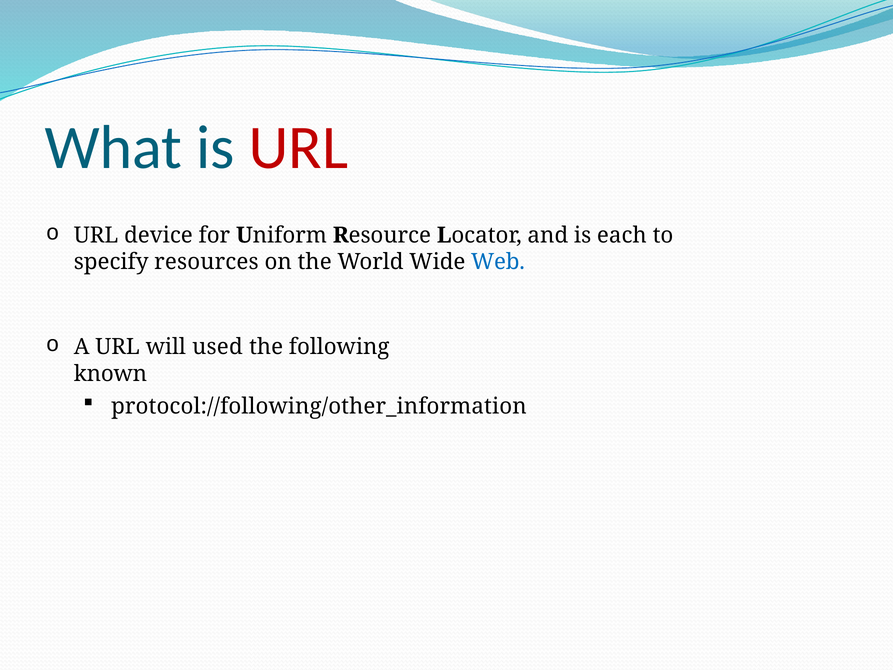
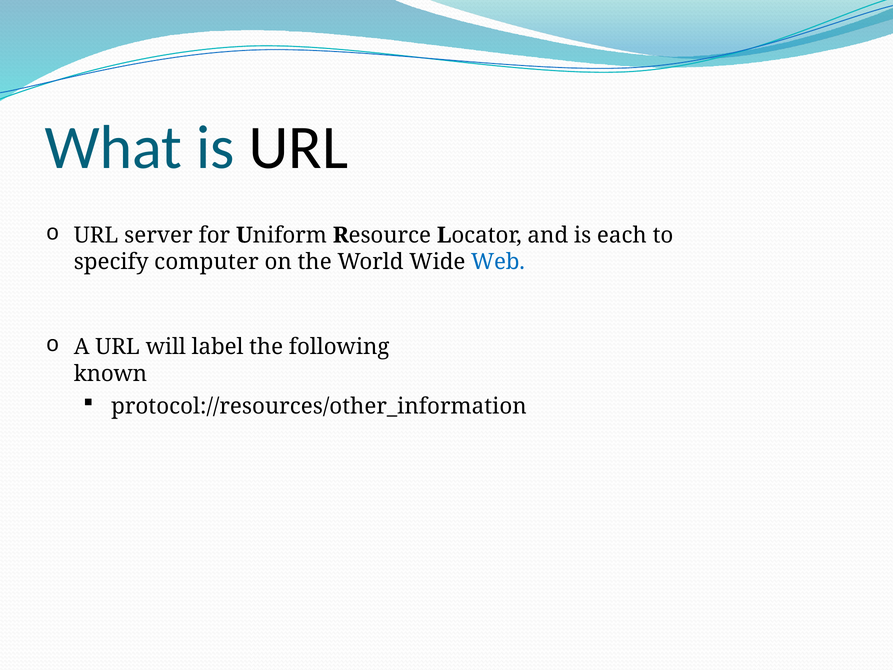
URL colour: red -> black (298, 147)
device: device -> server (158, 235)
resources: resources -> computer (206, 262)
used: used -> label (218, 347)
protocol://following/other_information: protocol://following/other_information -> protocol://resources/other_information (319, 406)
